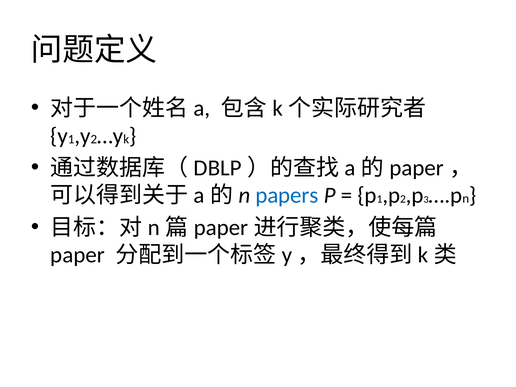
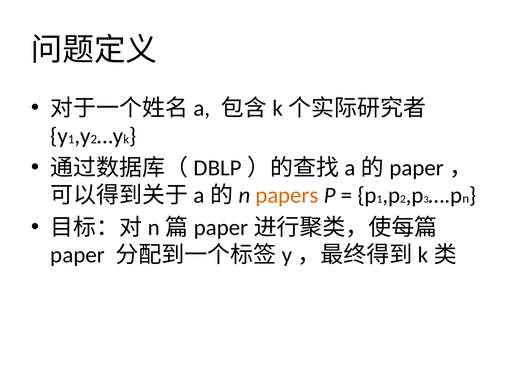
papers colour: blue -> orange (287, 195)
